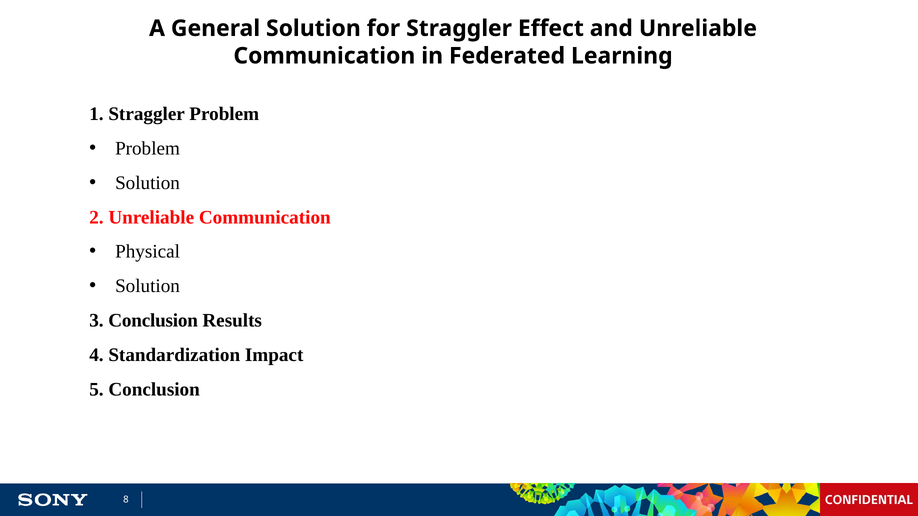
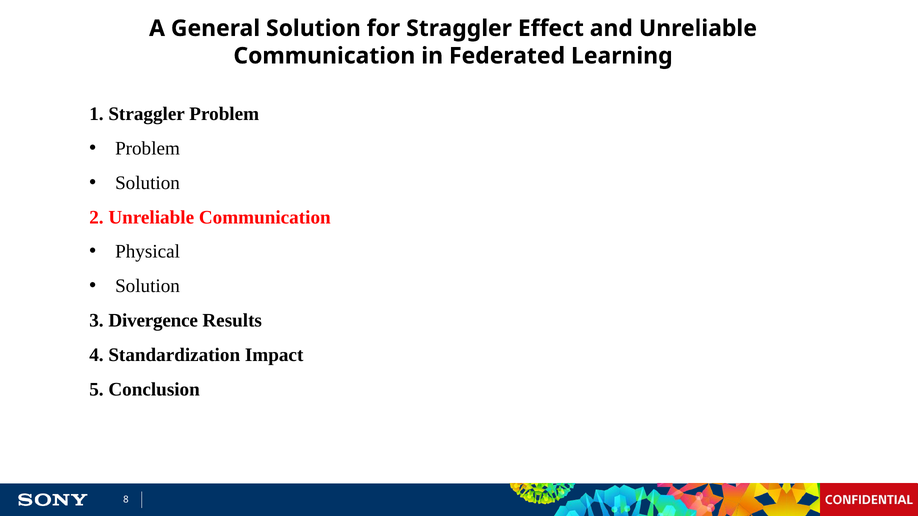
3 Conclusion: Conclusion -> Divergence (153, 320)
